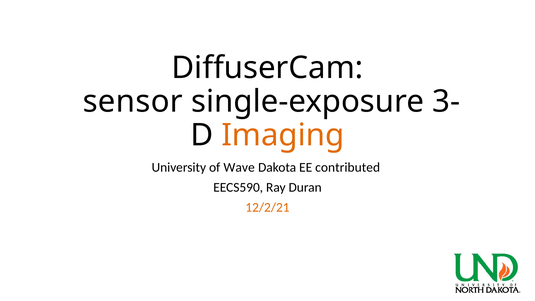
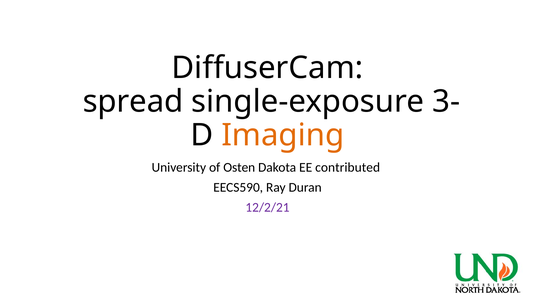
sensor: sensor -> spread (133, 102)
Wave: Wave -> Osten (239, 167)
12/2/21 colour: orange -> purple (267, 207)
